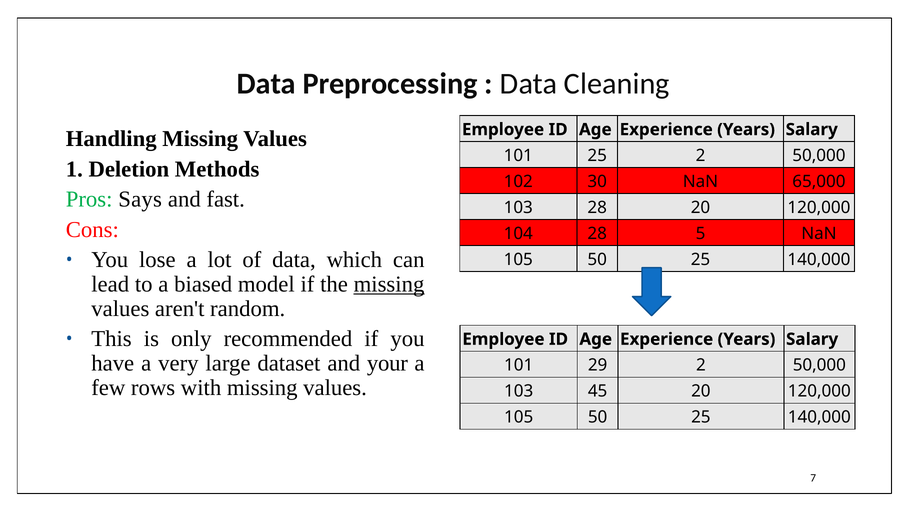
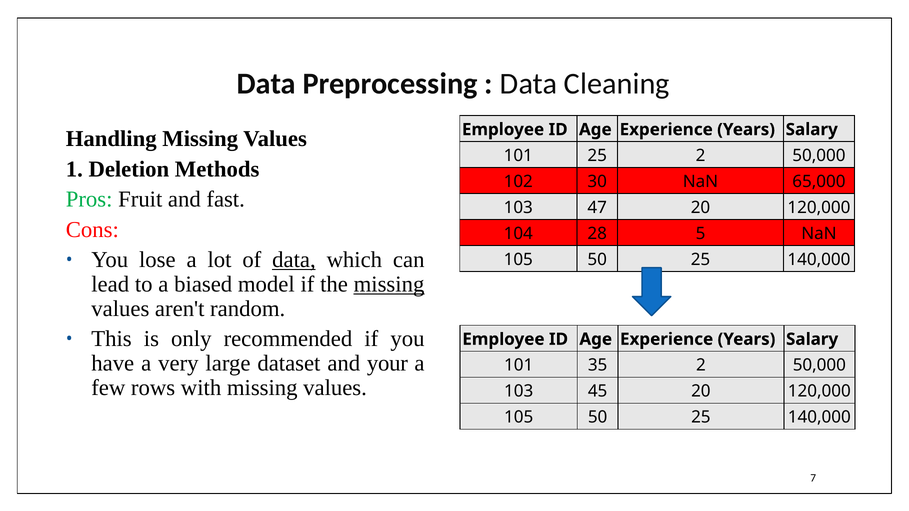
Says: Says -> Fruit (140, 199)
103 28: 28 -> 47 (597, 208)
data underline: none -> present (294, 260)
29: 29 -> 35 (598, 365)
